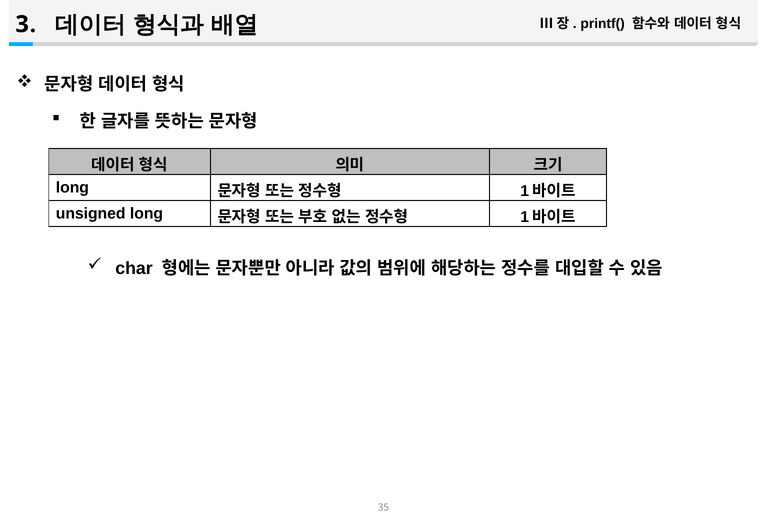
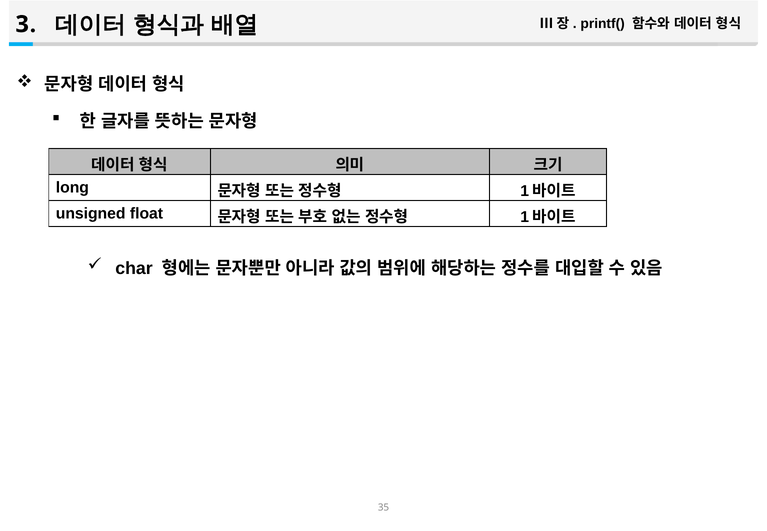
unsigned long: long -> float (147, 214)
